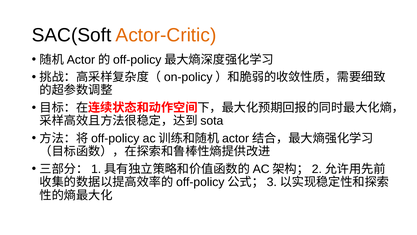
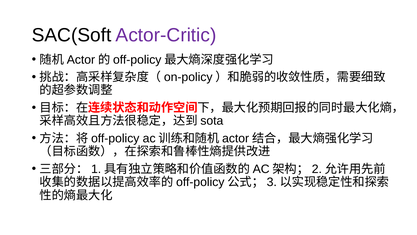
Actor-Critic colour: orange -> purple (166, 35)
